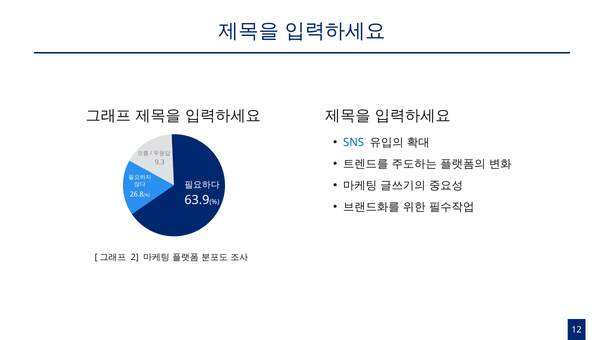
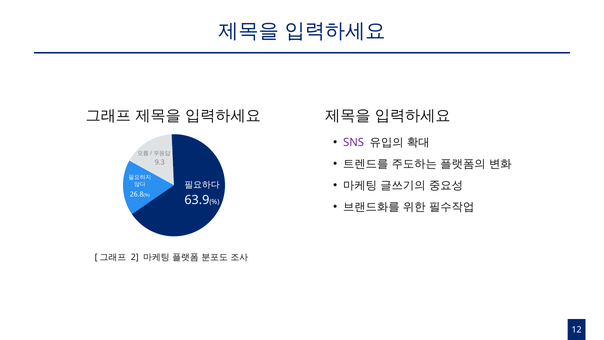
SNS colour: blue -> purple (354, 143)
